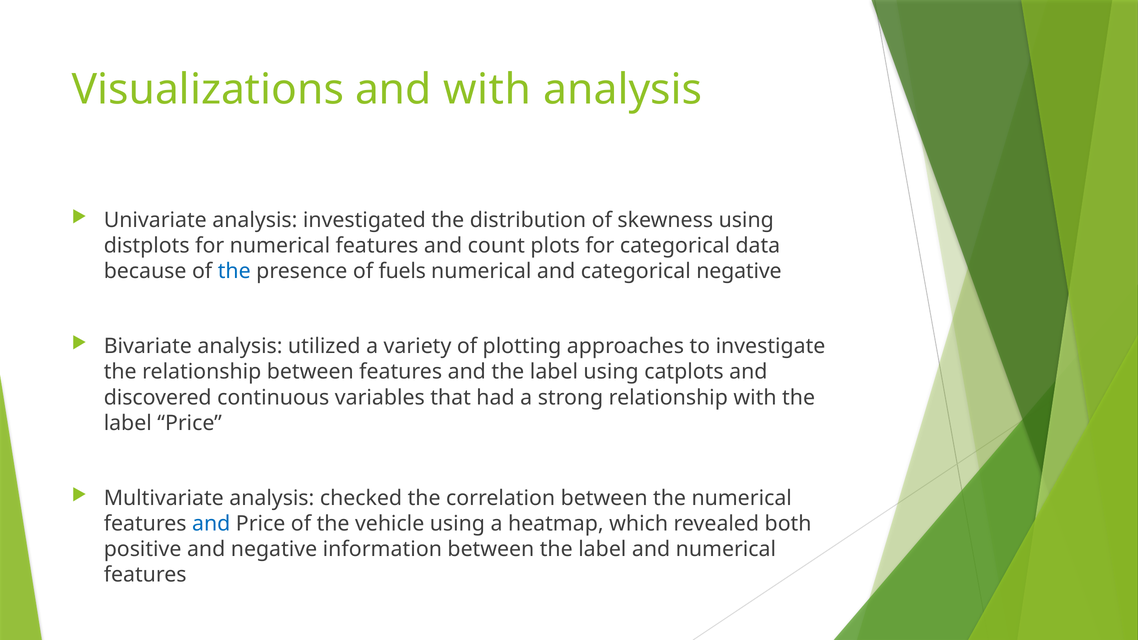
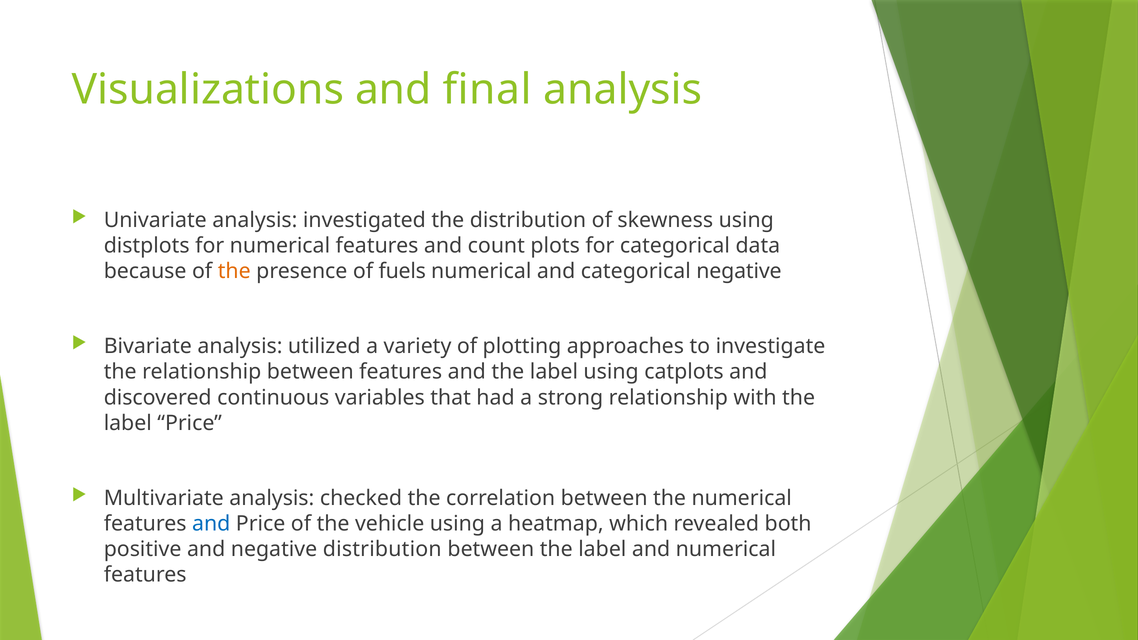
and with: with -> final (487, 90)
the colour: blue -> orange (234, 271)
negative information: information -> distribution (382, 549)
